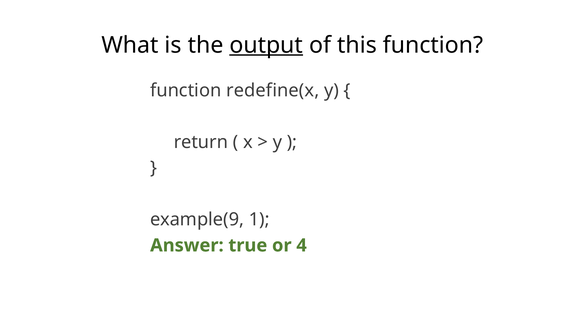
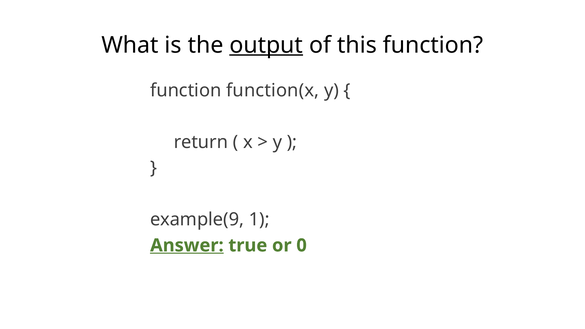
redefine(x: redefine(x -> function(x (273, 90)
Answer underline: none -> present (187, 245)
4: 4 -> 0 (302, 245)
